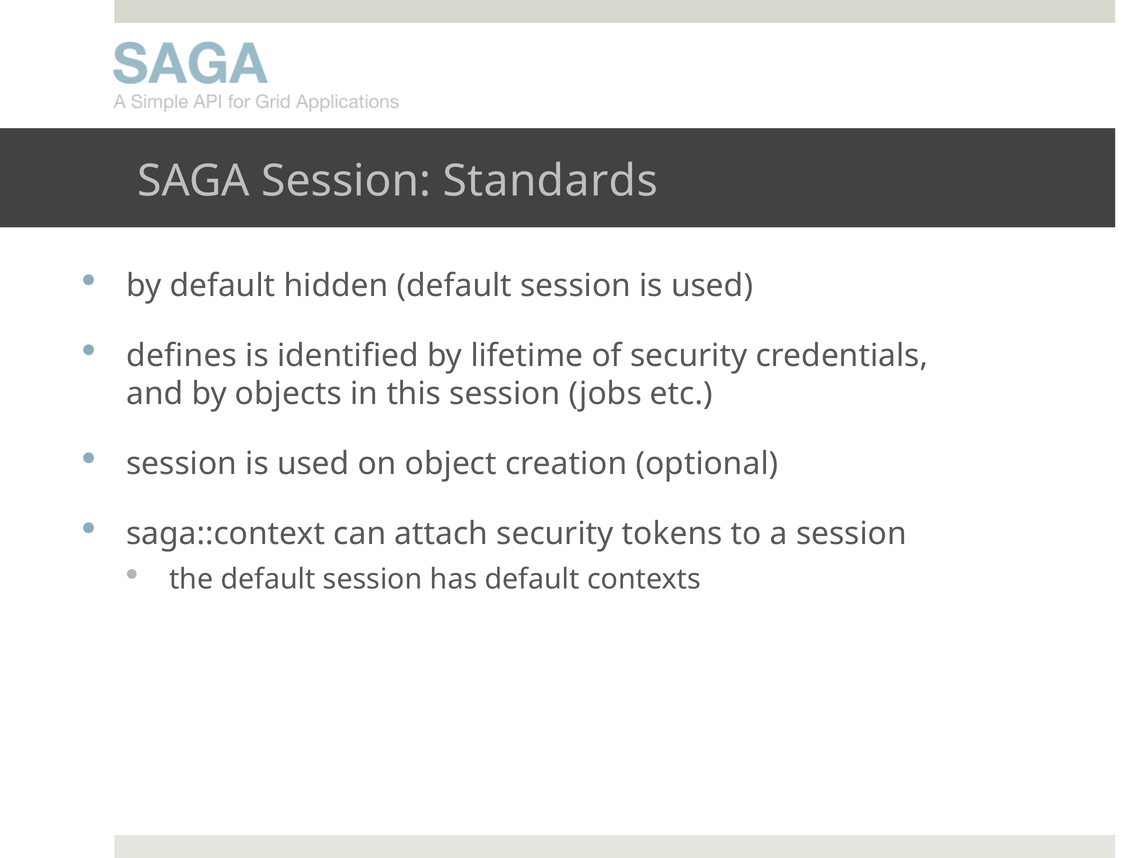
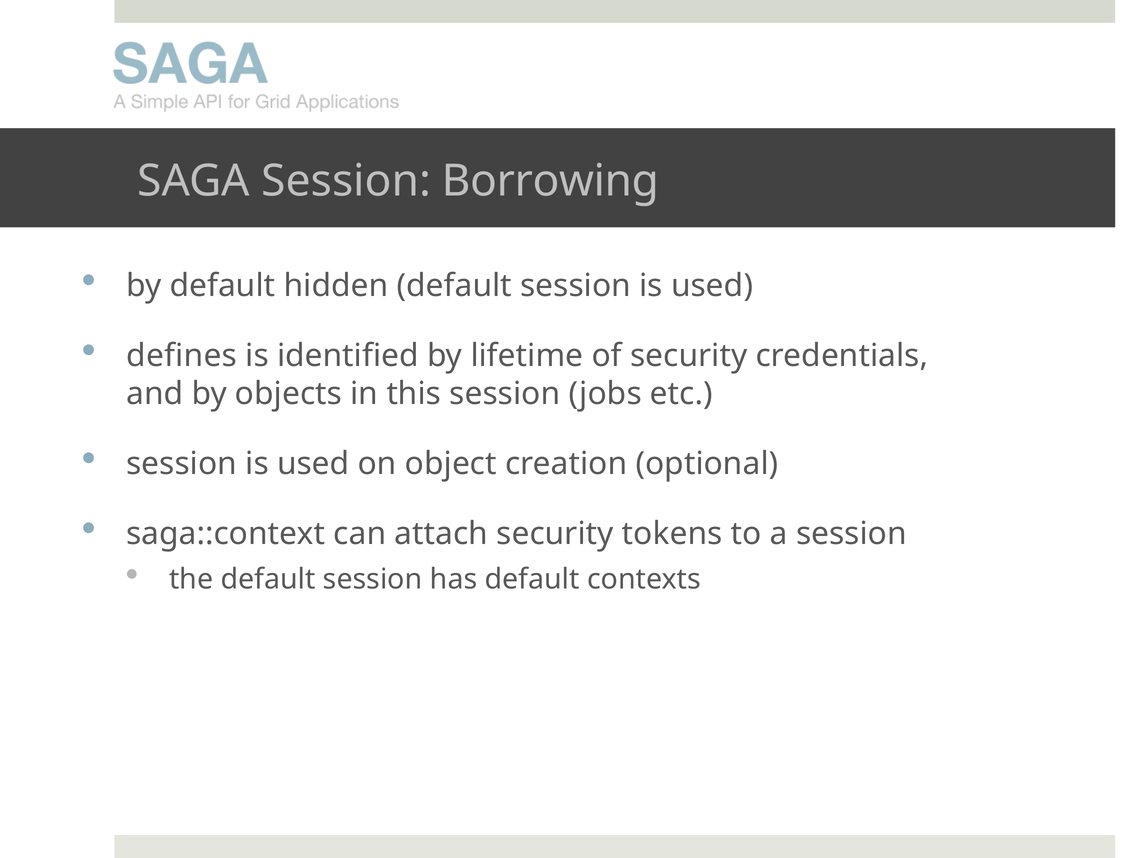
Standards: Standards -> Borrowing (551, 181)
